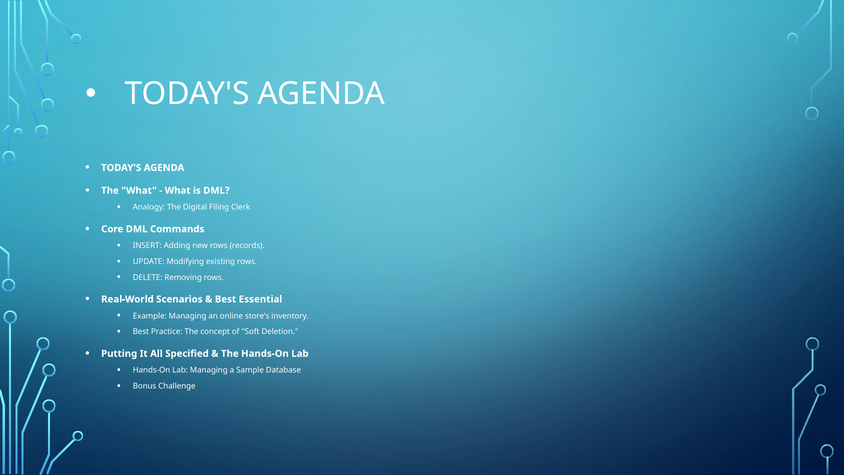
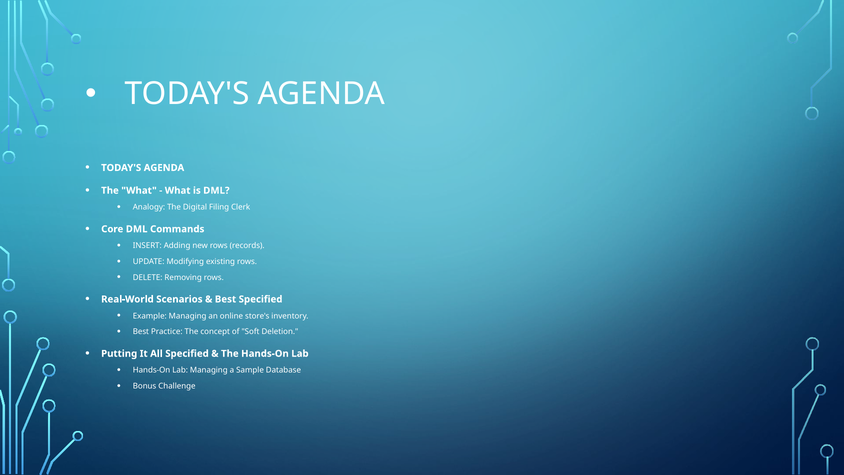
Best Essential: Essential -> Specified (261, 299)
